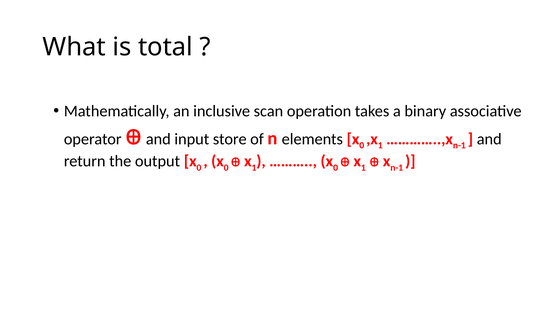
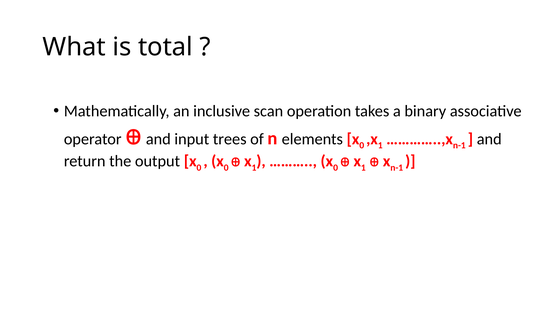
store: store -> trees (230, 139)
